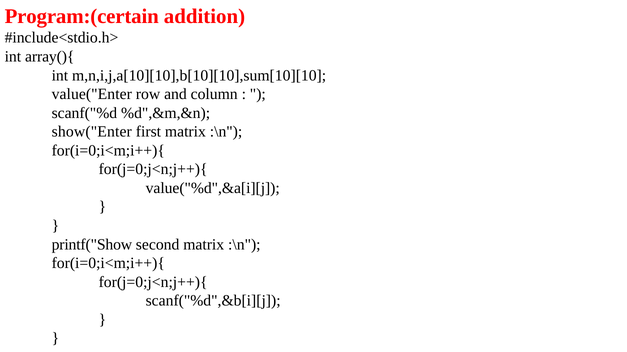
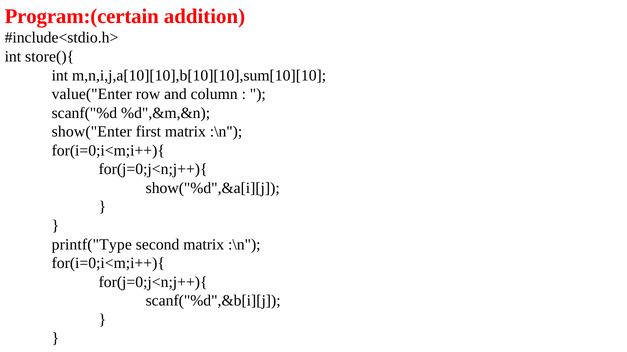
array(){: array(){ -> store(){ (50, 57)
value("%d",&a[i][j: value("%d",&a[i][j -> show("%d",&a[i][j (213, 188)
printf("Show: printf("Show -> printf("Type (92, 245)
